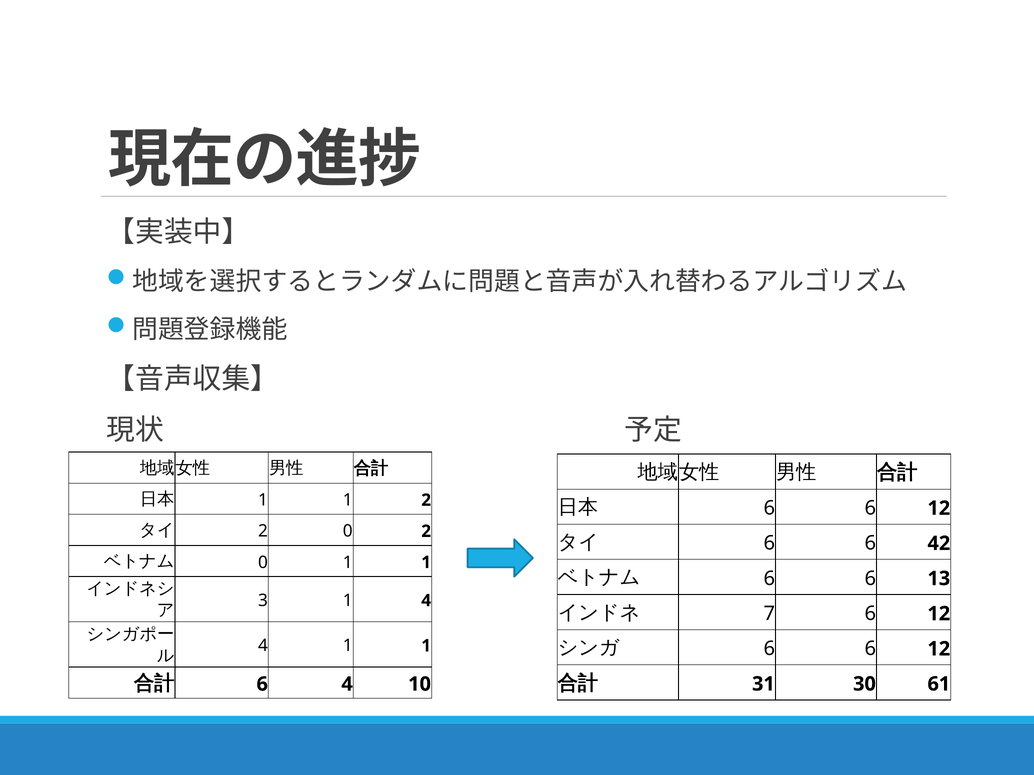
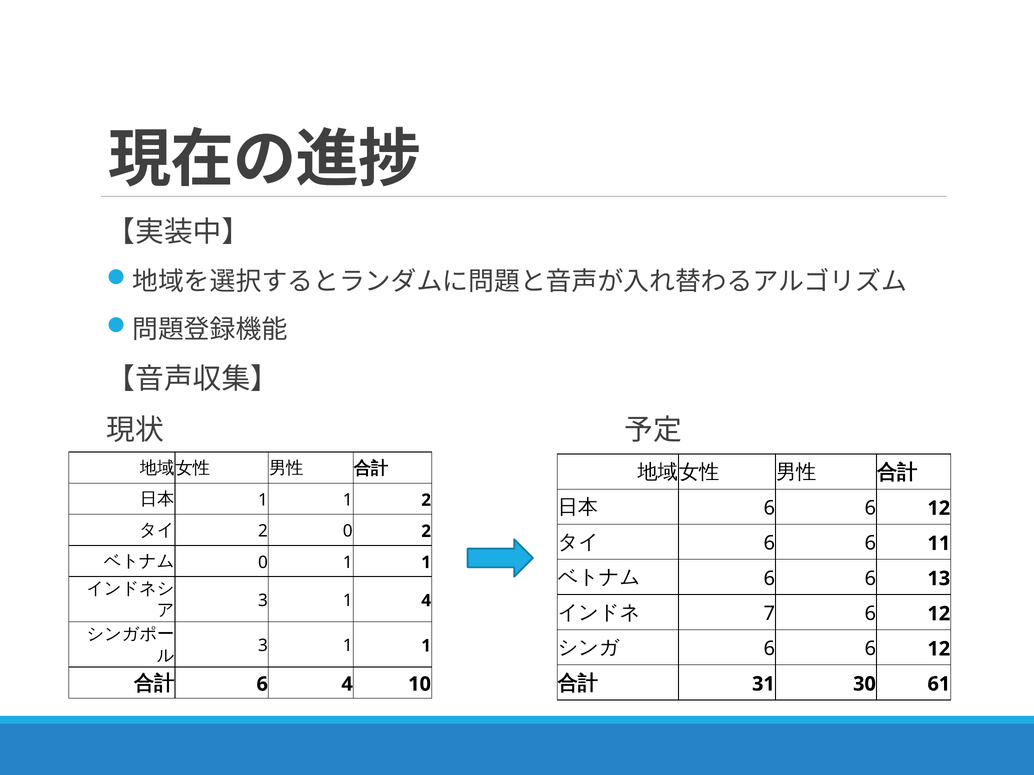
42: 42 -> 11 (939, 544)
4: 4 -> 3 (263, 646)
